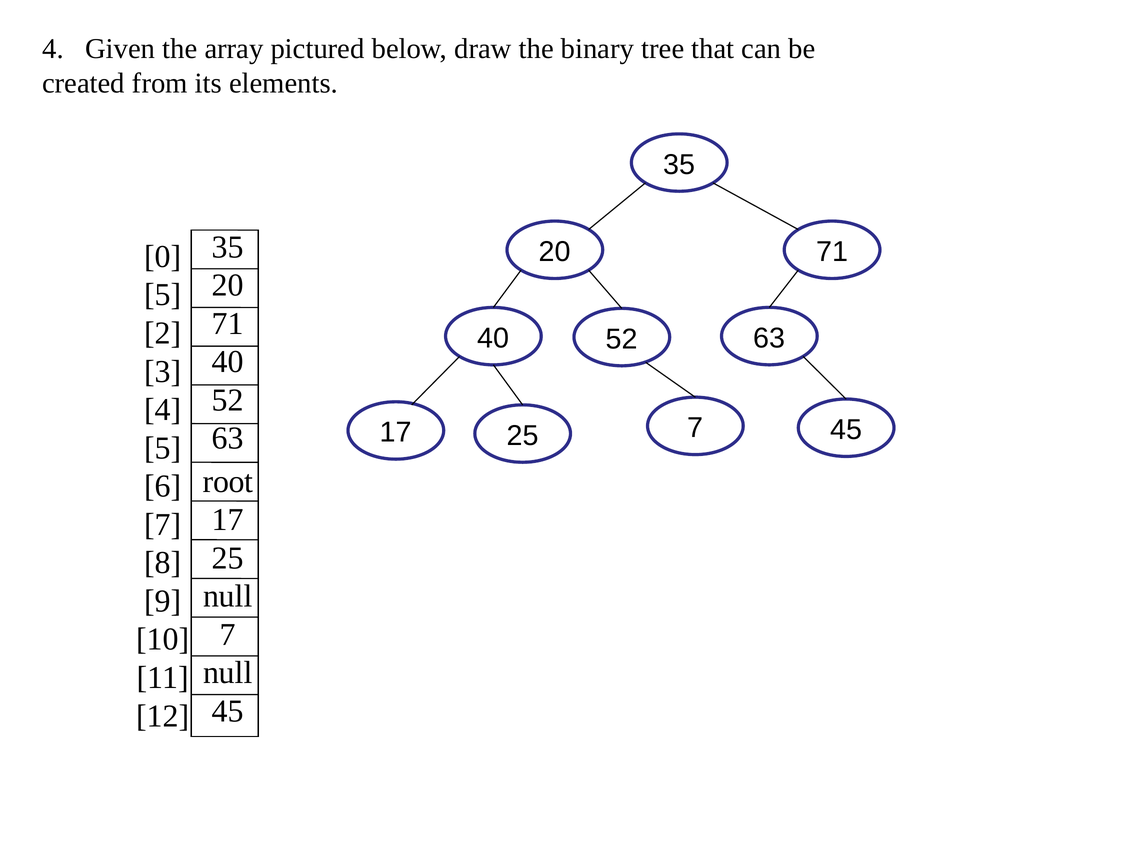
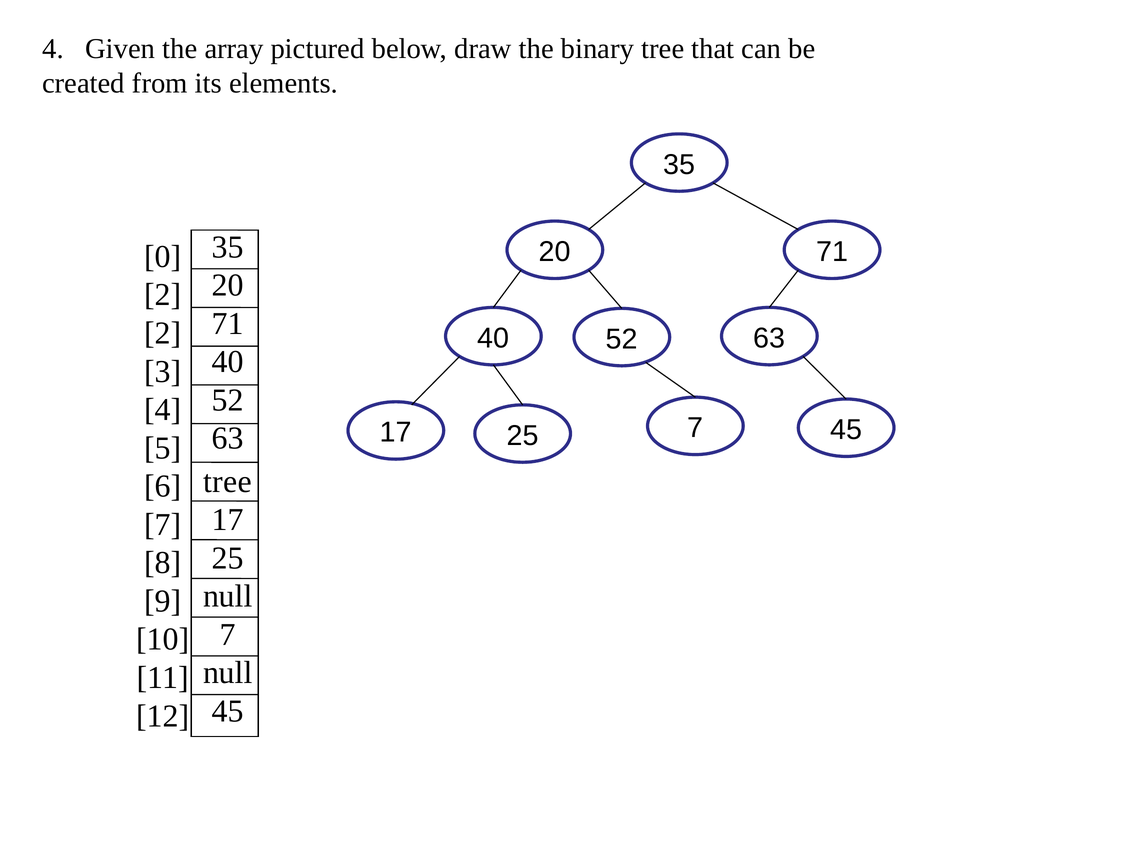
5: 5 -> 2 (163, 295)
root: root -> tree (228, 482)
